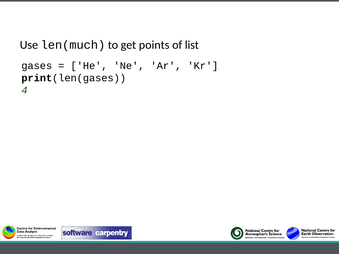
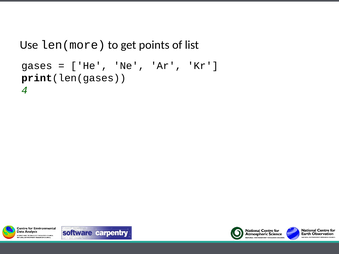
len(much: len(much -> len(more (73, 45)
